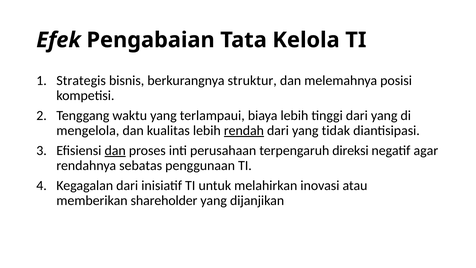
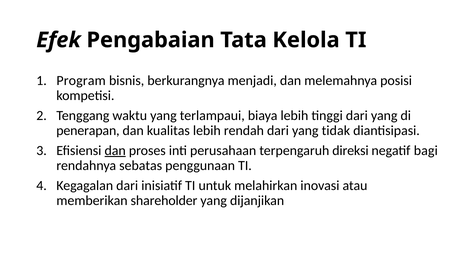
Strategis: Strategis -> Program (81, 80)
struktur: struktur -> menjadi (252, 80)
mengelola: mengelola -> penerapan (88, 130)
rendah underline: present -> none (244, 130)
agar: agar -> bagi (426, 150)
